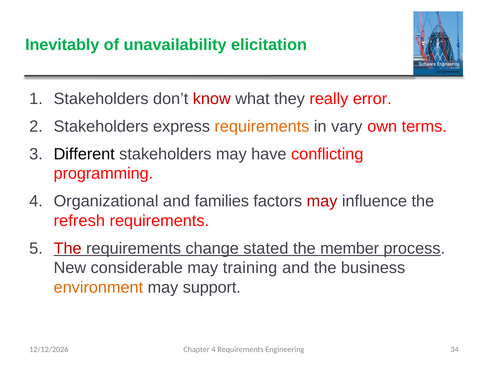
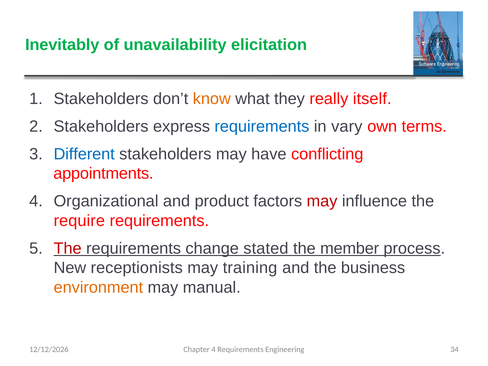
know colour: red -> orange (212, 99)
error: error -> itself (372, 99)
requirements colour: orange -> blue (262, 126)
Different colour: black -> blue (84, 154)
programming: programming -> appointments (103, 174)
families: families -> product (222, 201)
refresh: refresh -> require (79, 221)
considerable: considerable -> receptionists (137, 268)
support: support -> manual (212, 287)
